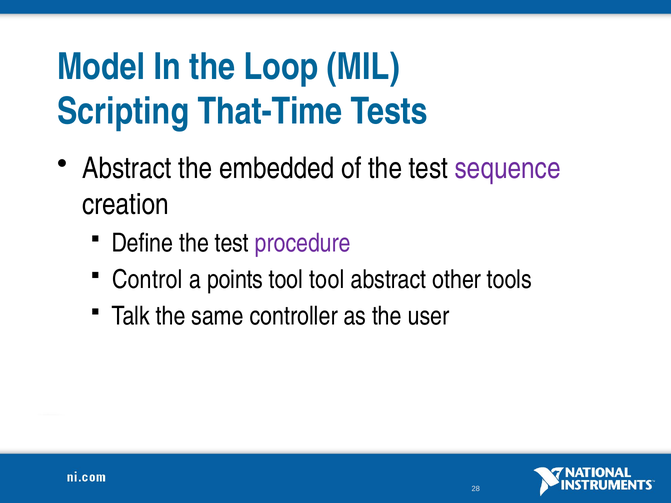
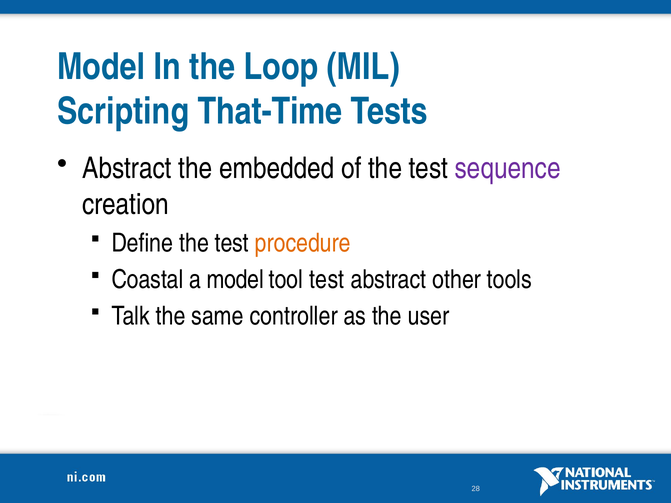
procedure colour: purple -> orange (303, 243)
Control: Control -> Coastal (147, 280)
a points: points -> model (235, 280)
tool tool: tool -> test (327, 280)
